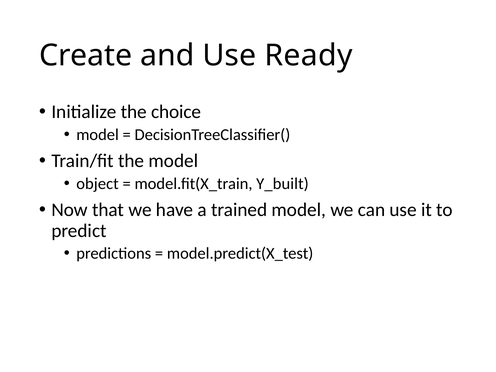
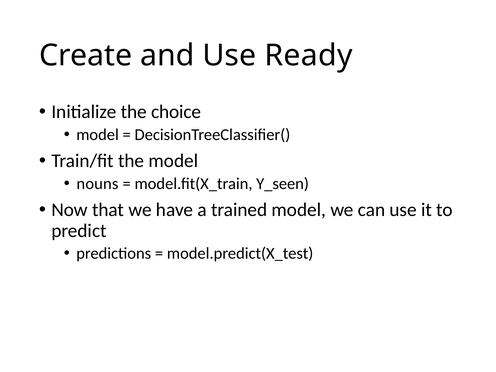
object: object -> nouns (97, 184)
Y_built: Y_built -> Y_seen (283, 184)
